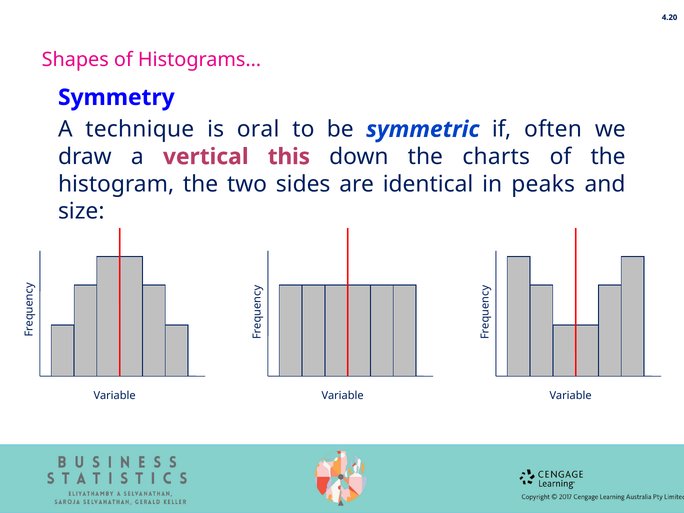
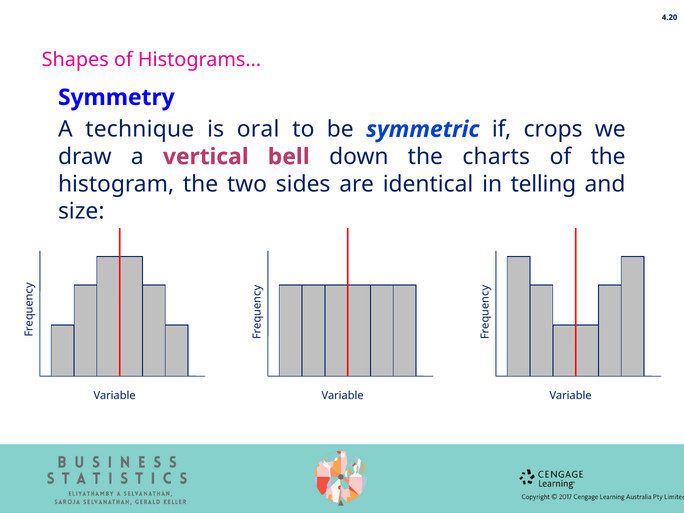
often: often -> crops (553, 129)
this: this -> bell (289, 157)
peaks: peaks -> telling (543, 184)
